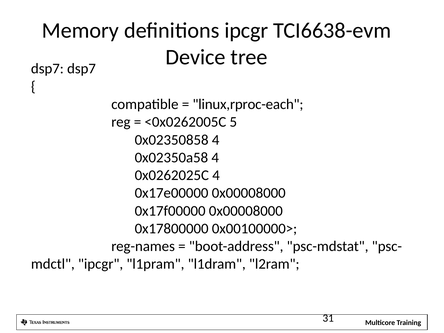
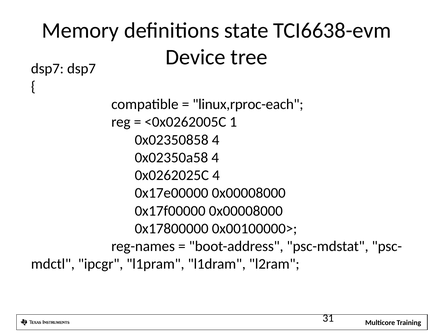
definitions ipcgr: ipcgr -> state (246, 31)
5: 5 -> 1 (233, 122)
